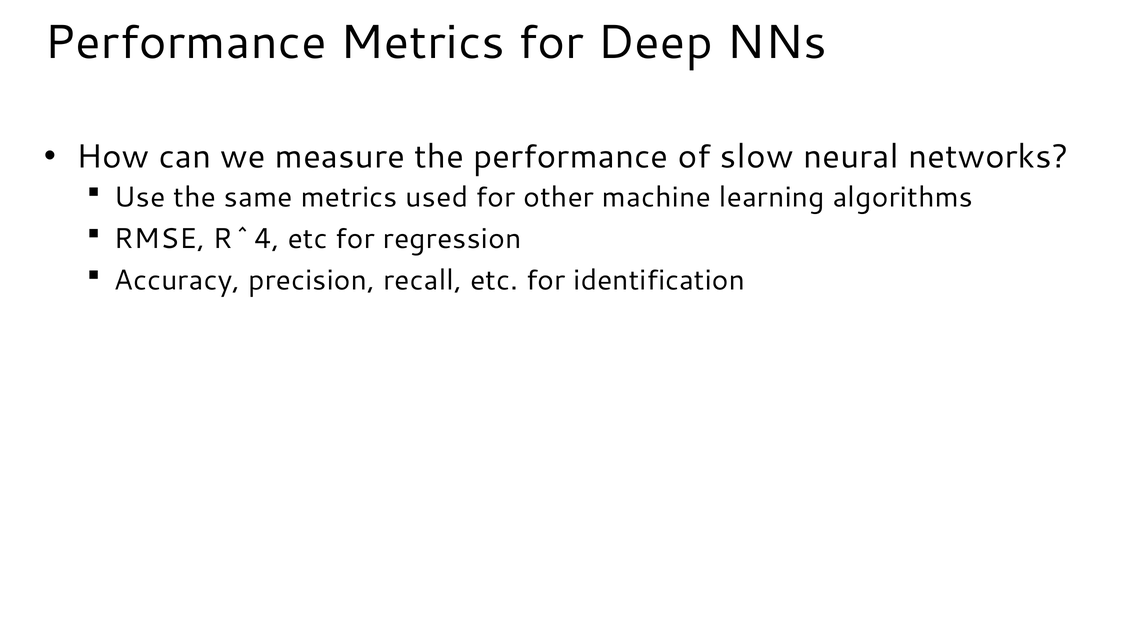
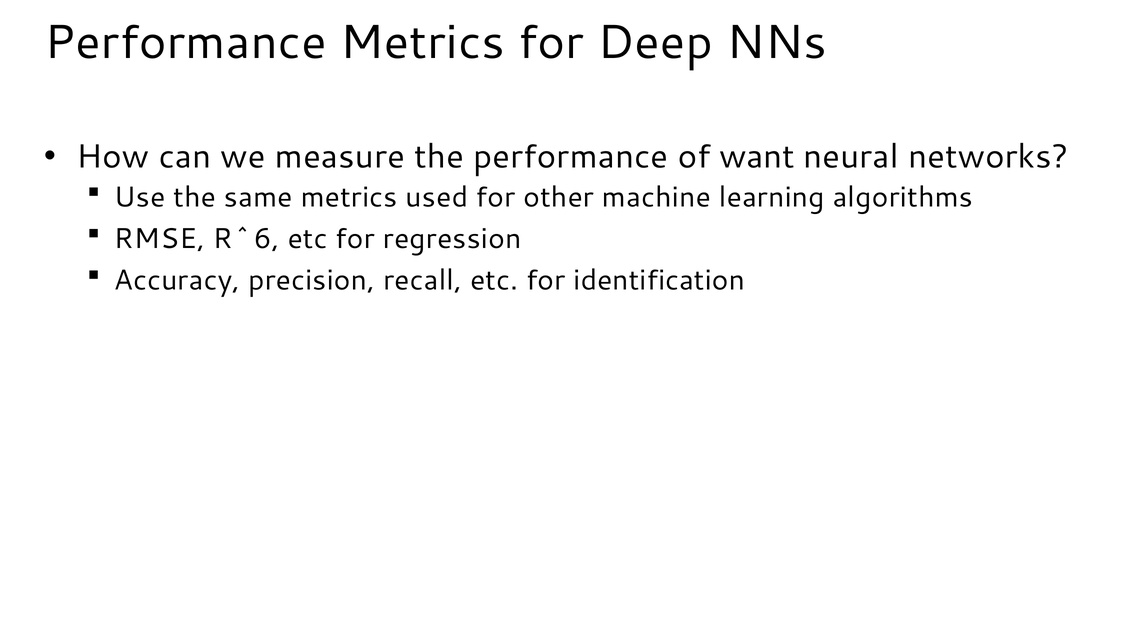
slow: slow -> want (757, 157)
R^4: R^4 -> R^6 (246, 239)
